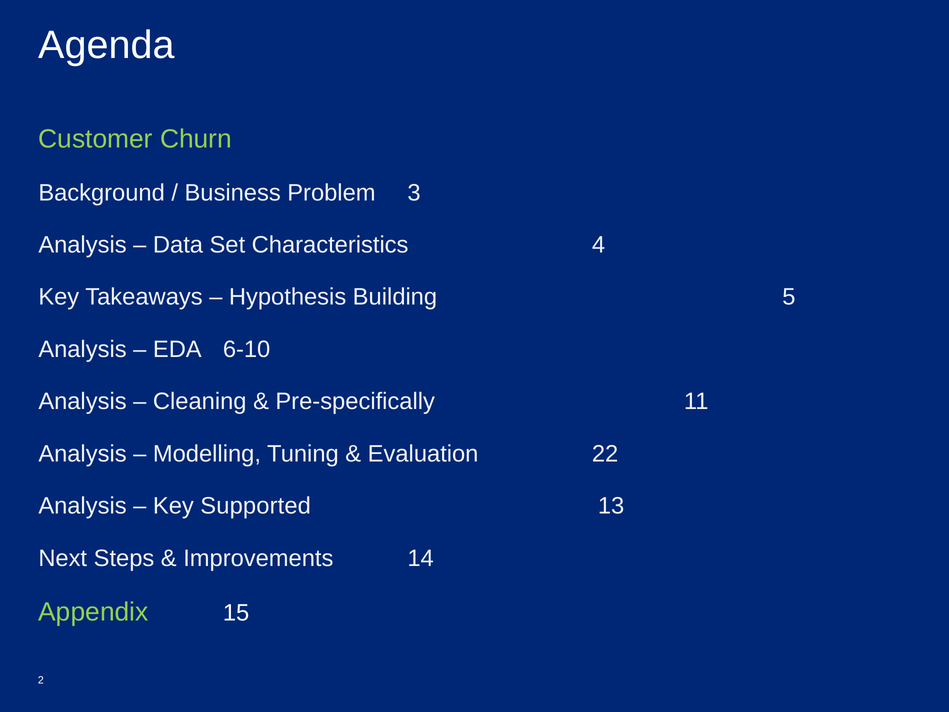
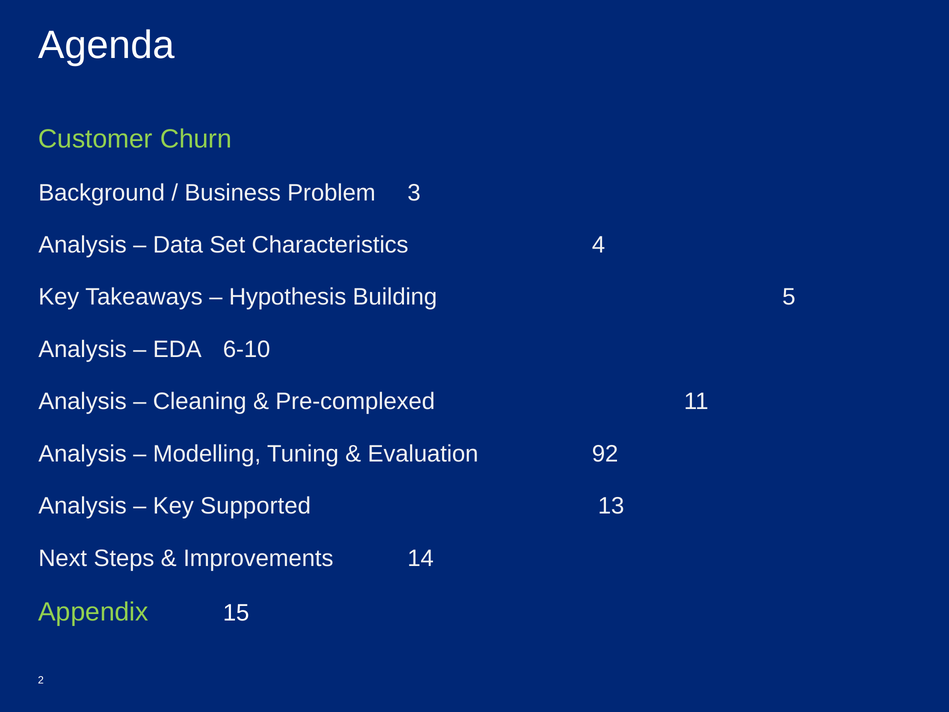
Pre-specifically: Pre-specifically -> Pre-complexed (355, 401)
22: 22 -> 92 (605, 454)
